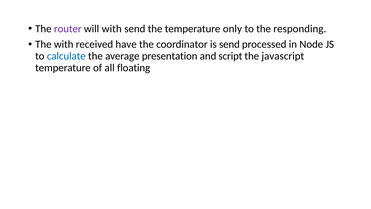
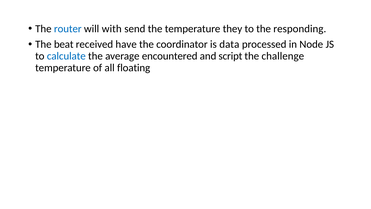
router colour: purple -> blue (68, 29)
only: only -> they (232, 29)
The with: with -> beat (64, 44)
is send: send -> data (229, 44)
presentation: presentation -> encountered (170, 56)
javascript: javascript -> challenge (283, 56)
